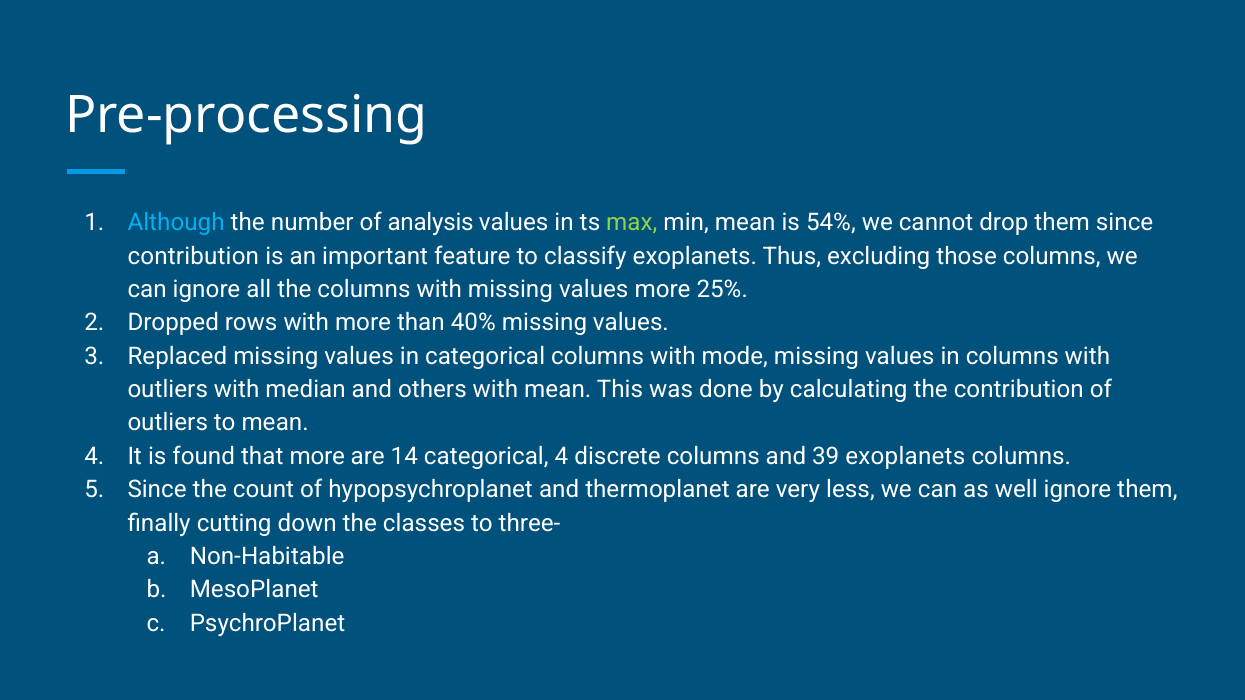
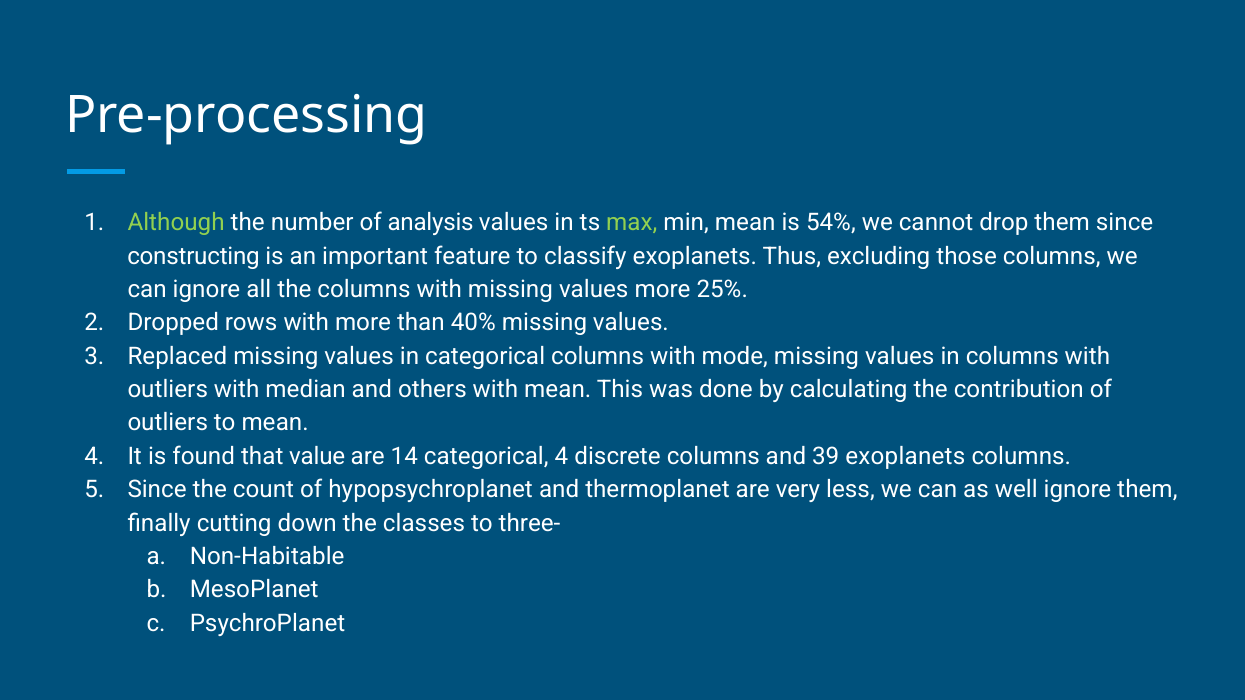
Although colour: light blue -> light green (176, 223)
contribution: contribution -> constructing (194, 256)
that more: more -> value (317, 457)
